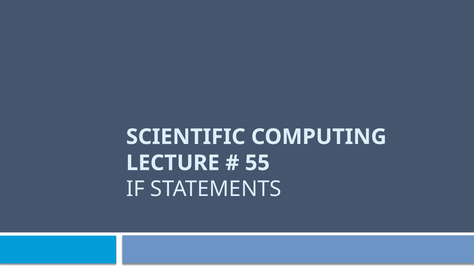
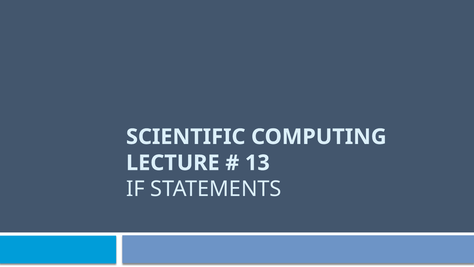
55: 55 -> 13 (257, 163)
